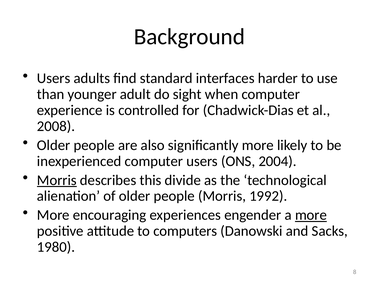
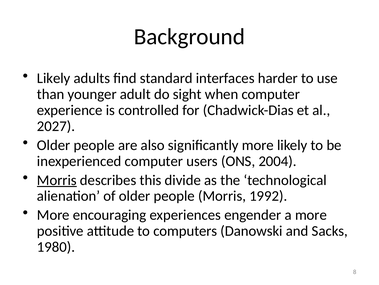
Users: Users -> Likely (54, 78)
2008: 2008 -> 2027 (56, 126)
more underline: present -> none (311, 215)
